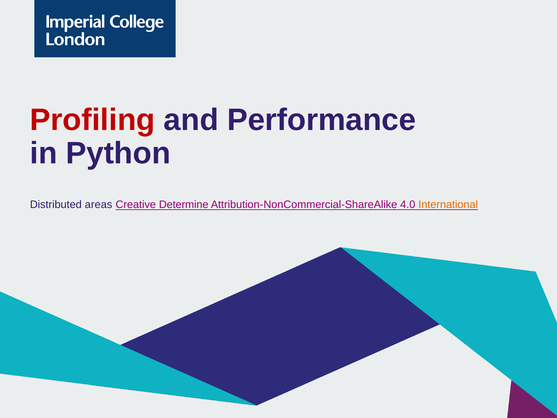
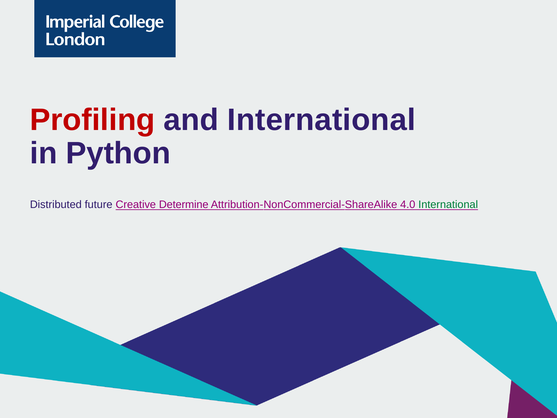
and Performance: Performance -> International (321, 120)
areas: areas -> future (99, 205)
International colour: orange -> green (448, 205)
